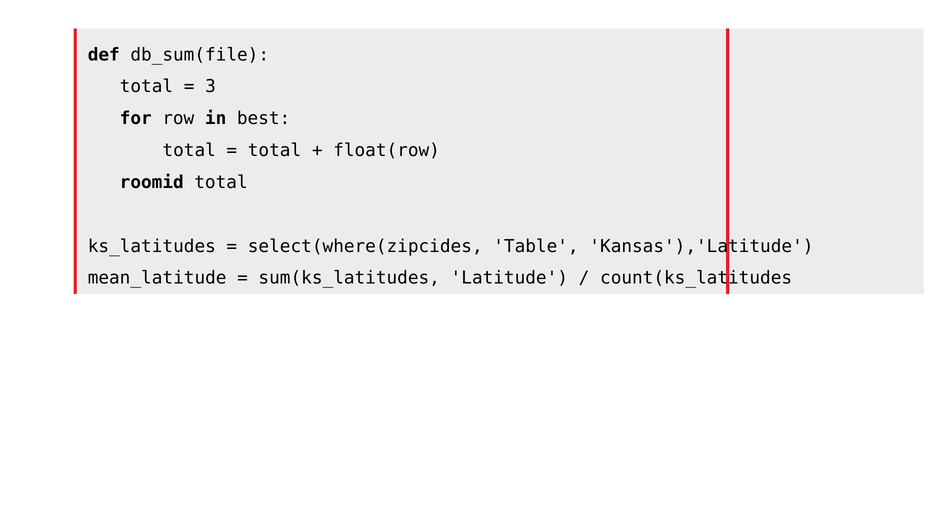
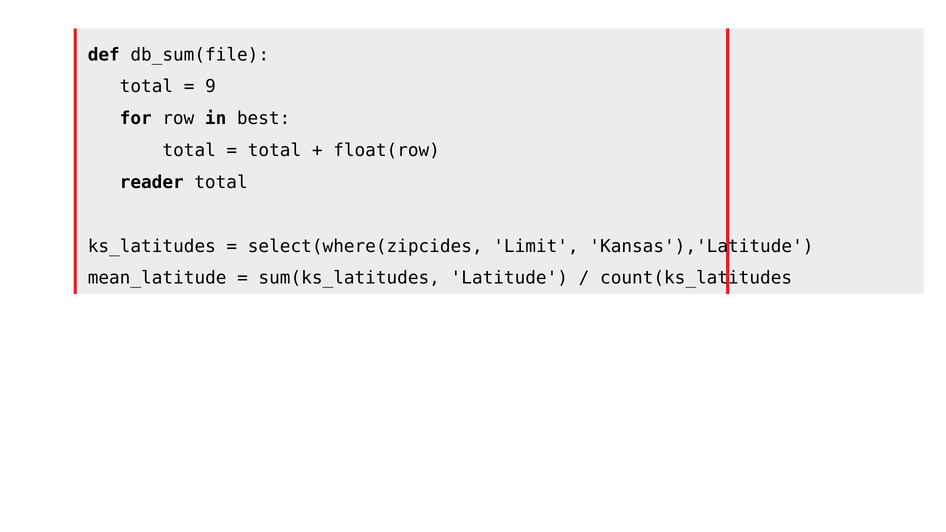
3: 3 -> 9 (211, 87)
roomid: roomid -> reader (152, 182)
Table: Table -> Limit (536, 246)
